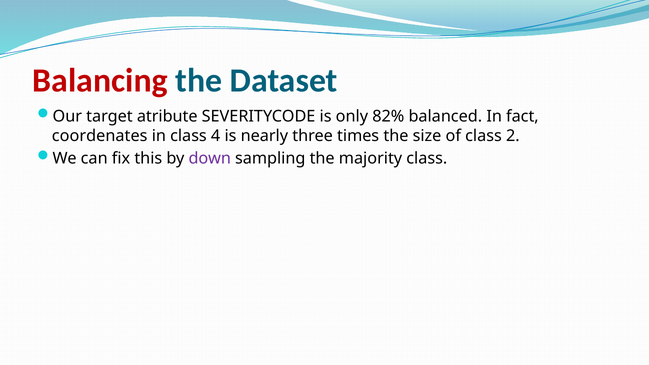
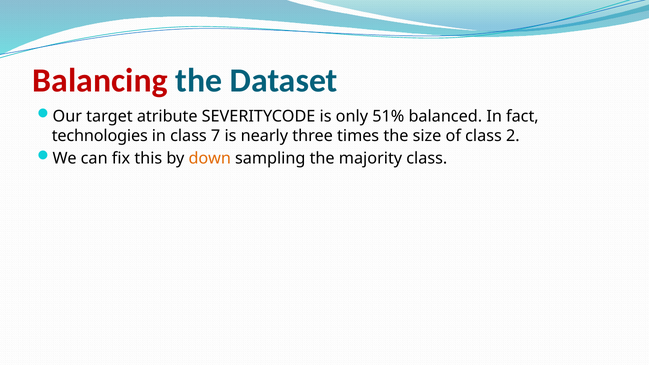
82%: 82% -> 51% (388, 116)
coordenates: coordenates -> technologies (100, 136)
4: 4 -> 7 (216, 136)
down colour: purple -> orange (210, 158)
